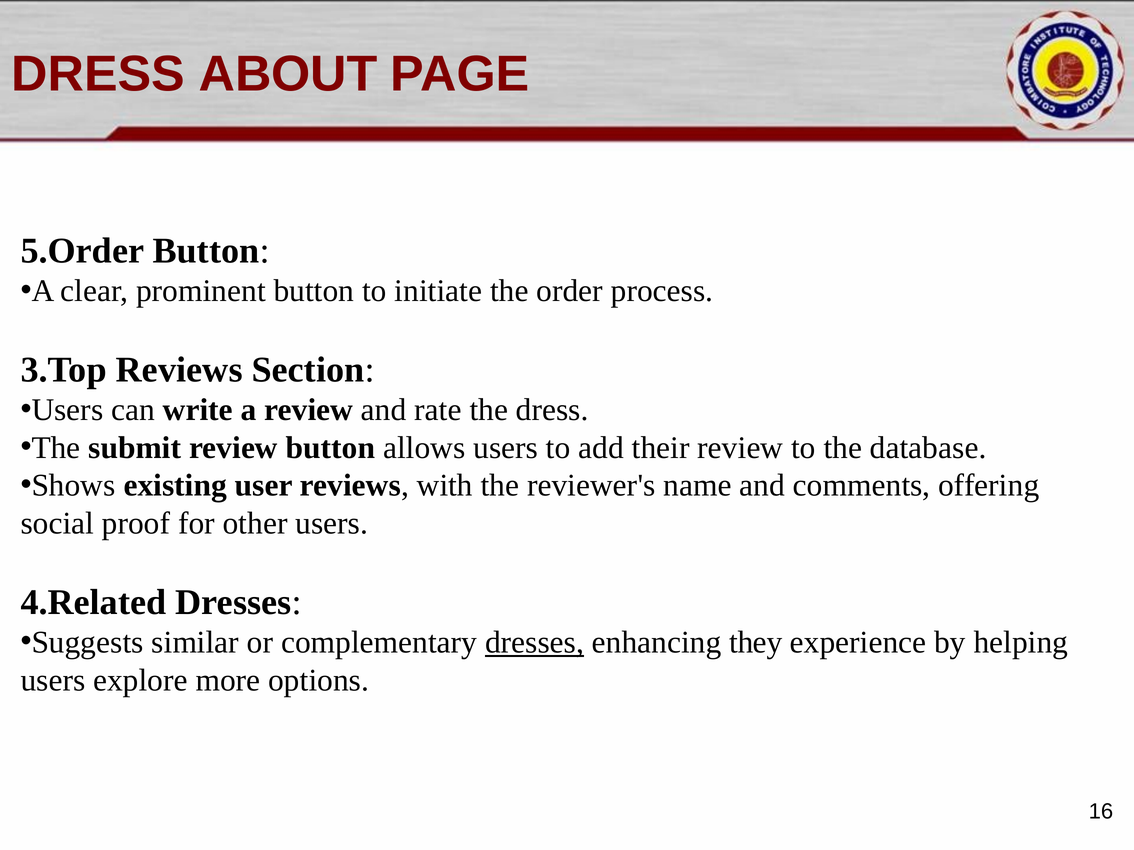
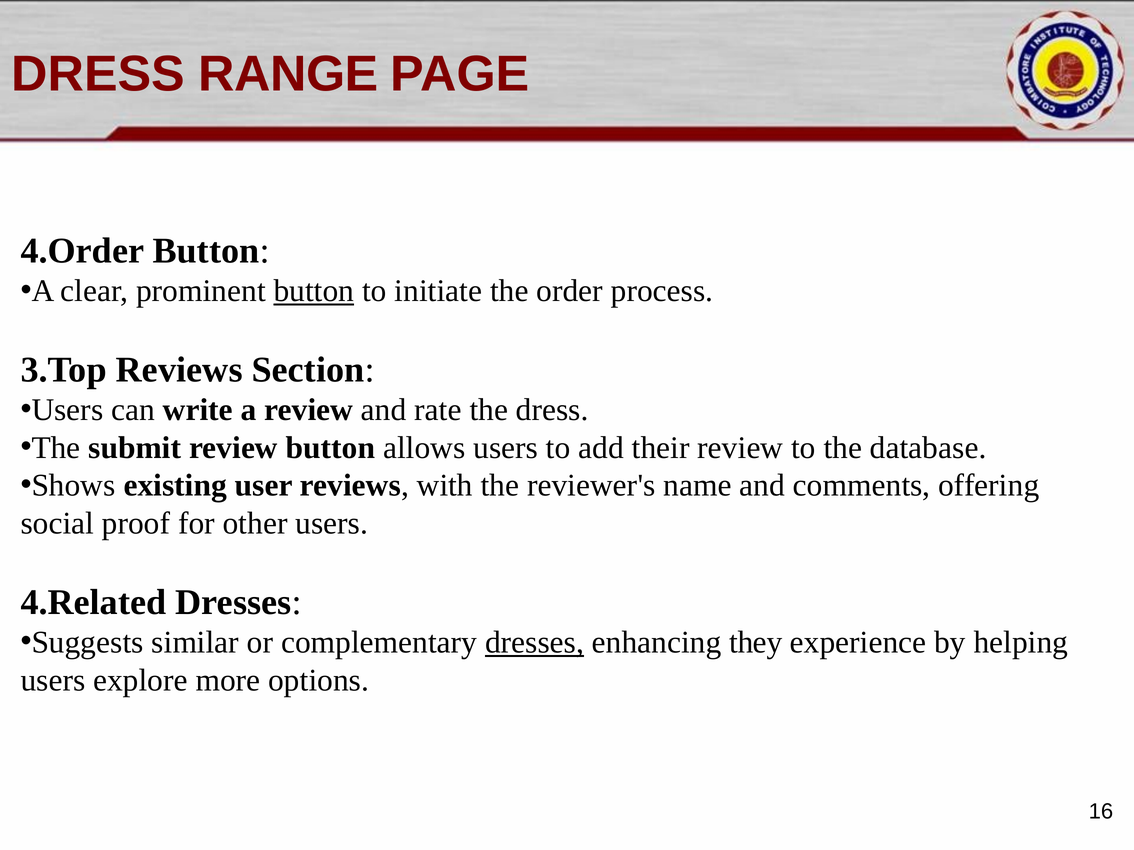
ABOUT: ABOUT -> RANGE (288, 74)
5.Order: 5.Order -> 4.Order (82, 251)
button underline: none -> present (314, 291)
